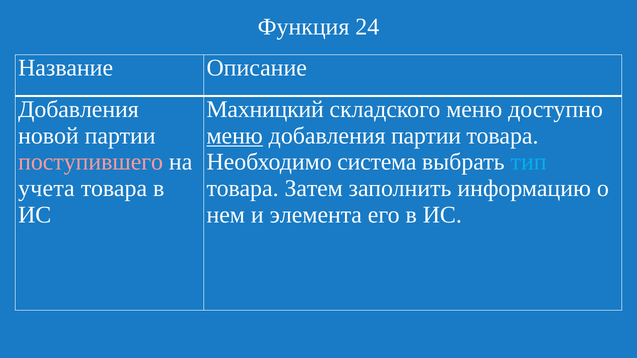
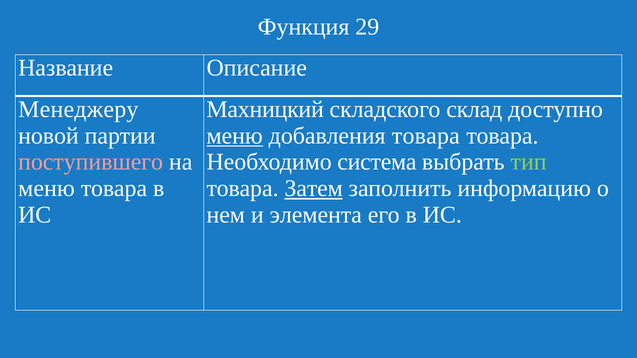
24: 24 -> 29 (367, 27)
Добавления: Добавления -> Менеджеру (78, 109)
складского меню: меню -> склад (474, 109)
добавления партии: партии -> товара (426, 136)
тип colour: light blue -> light green (529, 162)
учета: учета -> меню (46, 189)
Затем underline: none -> present (314, 189)
